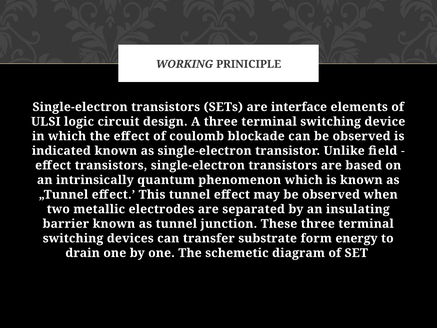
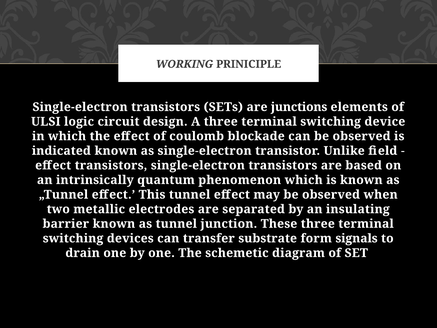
interface: interface -> junctions (299, 107)
energy: energy -> signals (357, 238)
